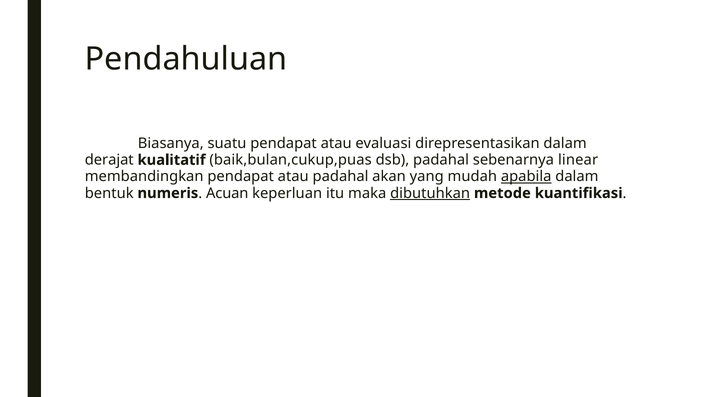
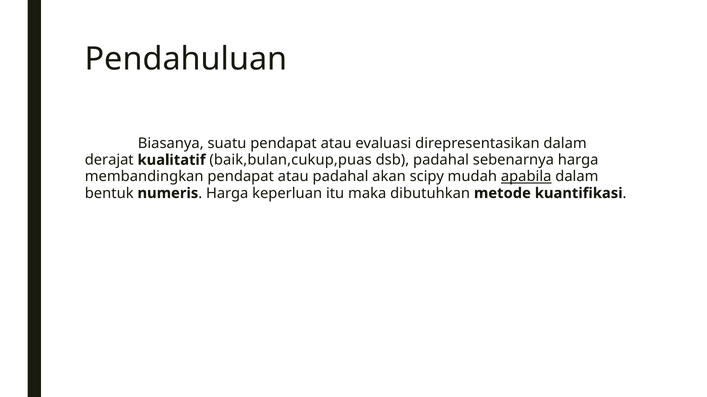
sebenarnya linear: linear -> harga (578, 160)
yang: yang -> scipy (427, 177)
Acuan: Acuan -> Harga (227, 193)
dibutuhkan underline: present -> none (430, 193)
